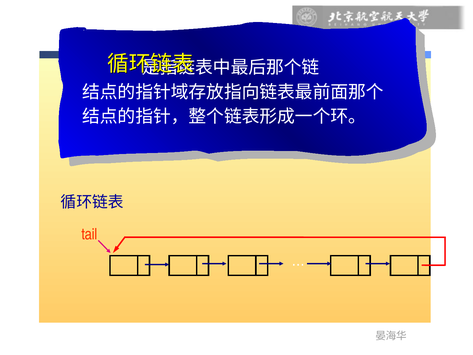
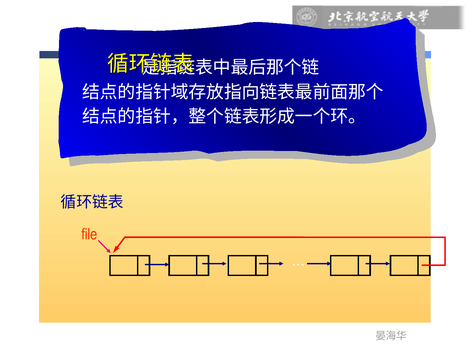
tail: tail -> file (89, 234)
